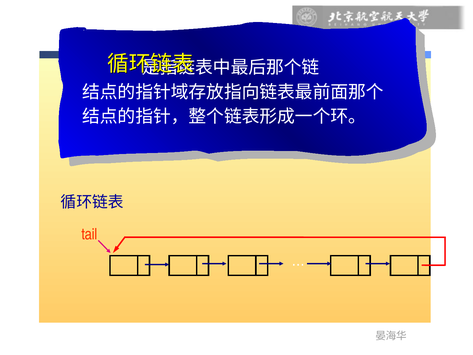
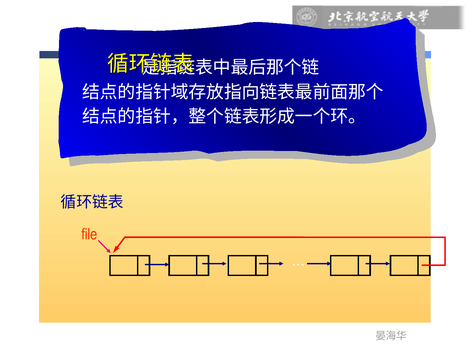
tail: tail -> file (89, 234)
